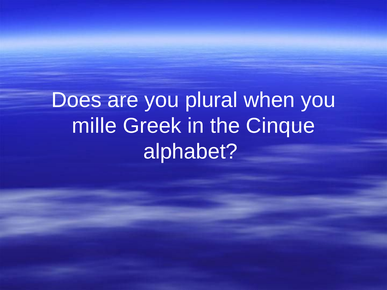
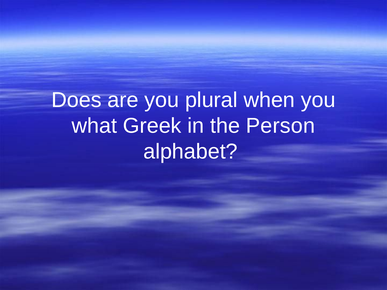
mille: mille -> what (94, 126)
Cinque: Cinque -> Person (280, 126)
